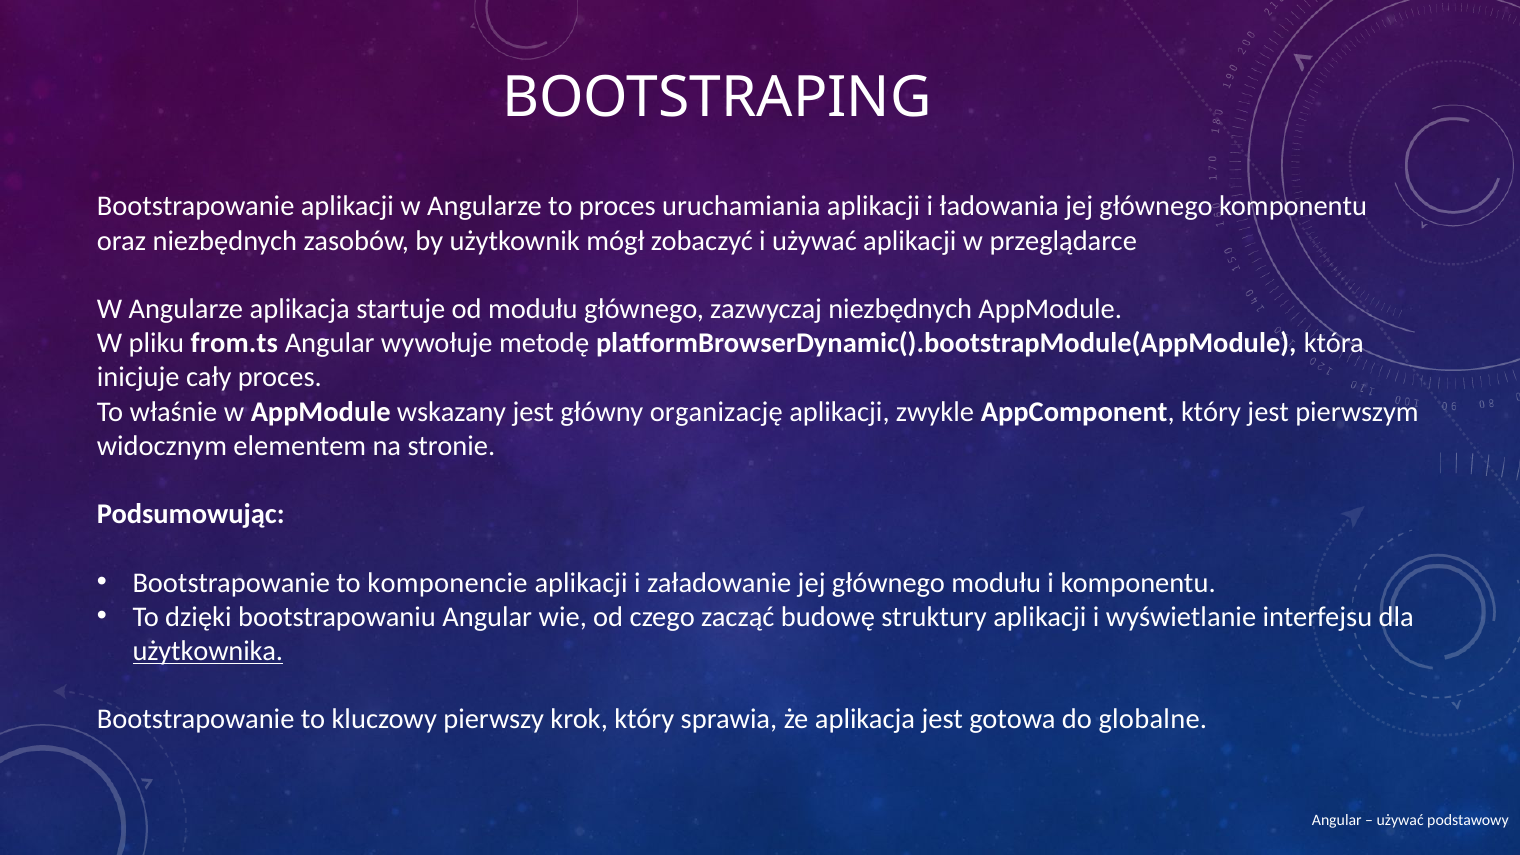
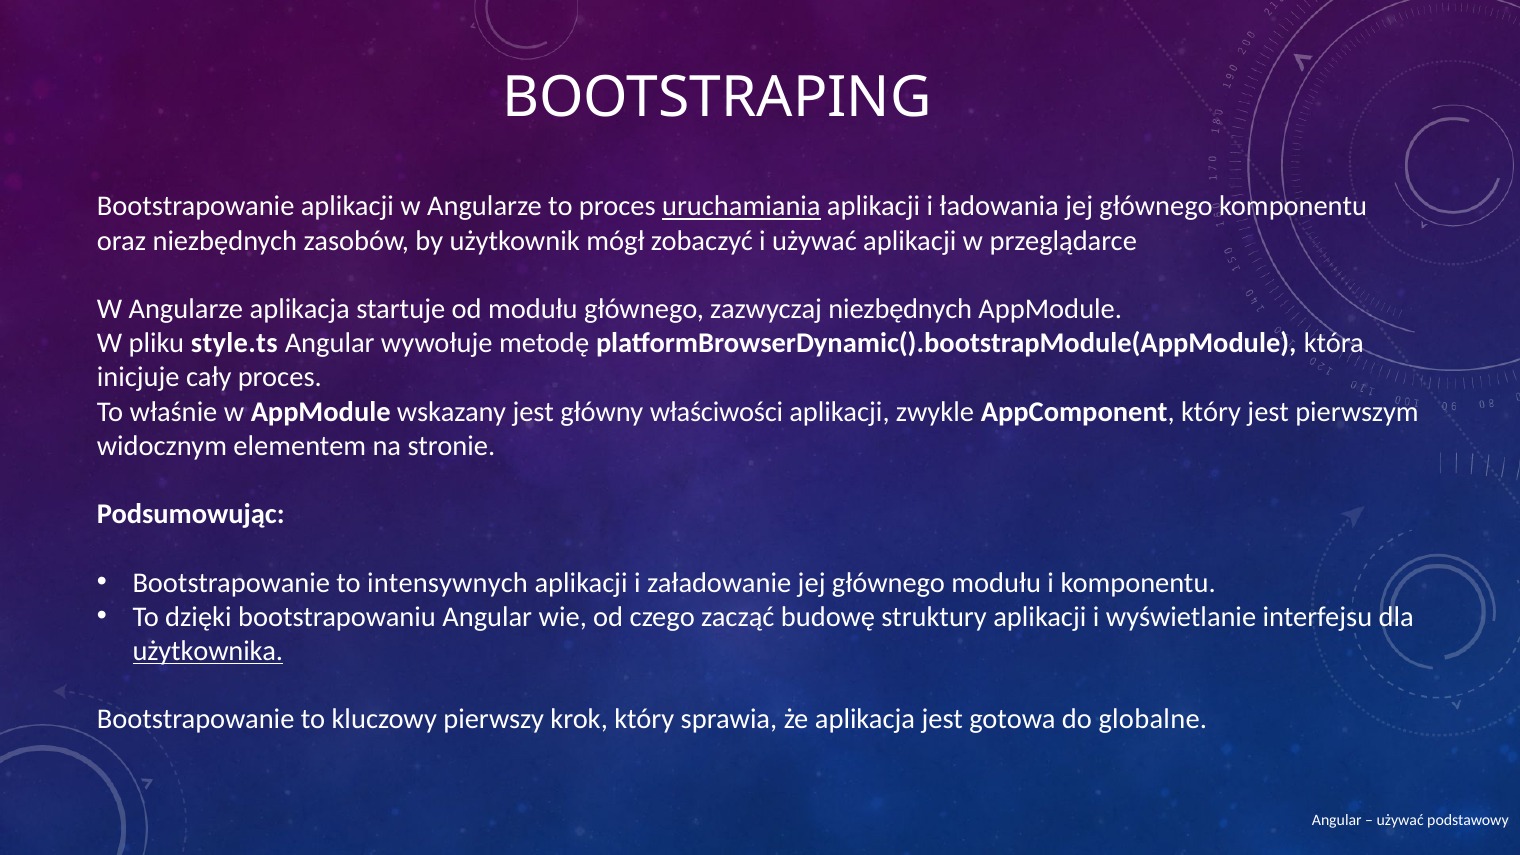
uruchamiania underline: none -> present (741, 207)
from.ts: from.ts -> style.ts (234, 343)
organizację: organizację -> właściwości (716, 412)
komponencie: komponencie -> intensywnych (448, 583)
